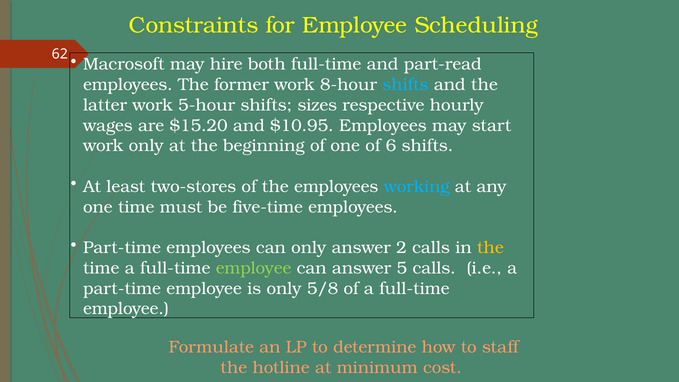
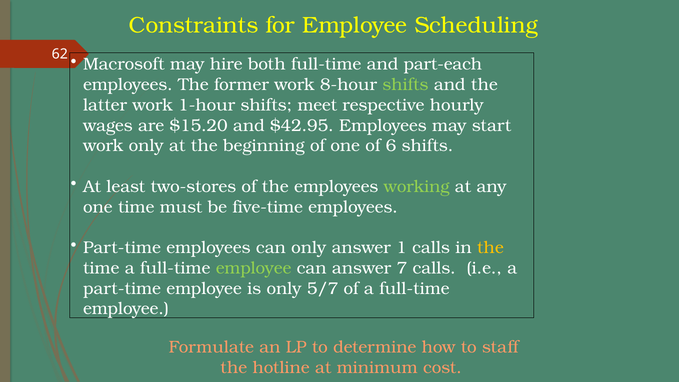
part-read: part-read -> part-each (443, 64)
shifts colour: light blue -> light green (405, 85)
5-hour: 5-hour -> 1-hour (207, 105)
sizes: sizes -> meet (317, 105)
$10.95: $10.95 -> $42.95 (302, 125)
working colour: light blue -> light green (417, 187)
2: 2 -> 1 (401, 248)
5: 5 -> 7 (402, 268)
5/8: 5/8 -> 5/7 (323, 288)
